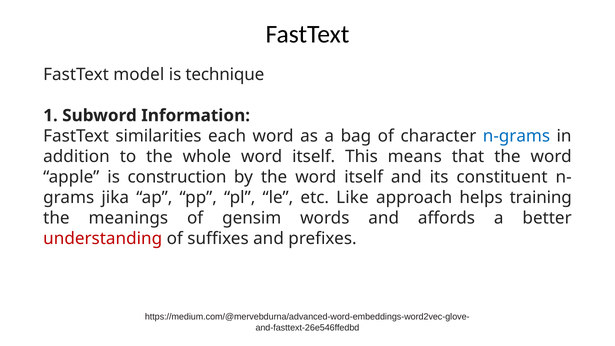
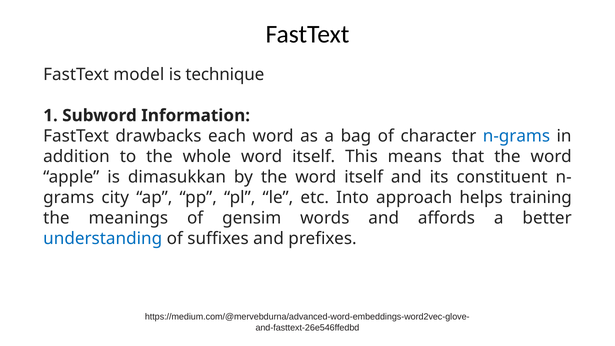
similarities: similarities -> drawbacks (158, 136)
construction: construction -> dimasukkan (177, 177)
jika: jika -> city (115, 198)
Like: Like -> Into (353, 198)
understanding colour: red -> blue (103, 239)
